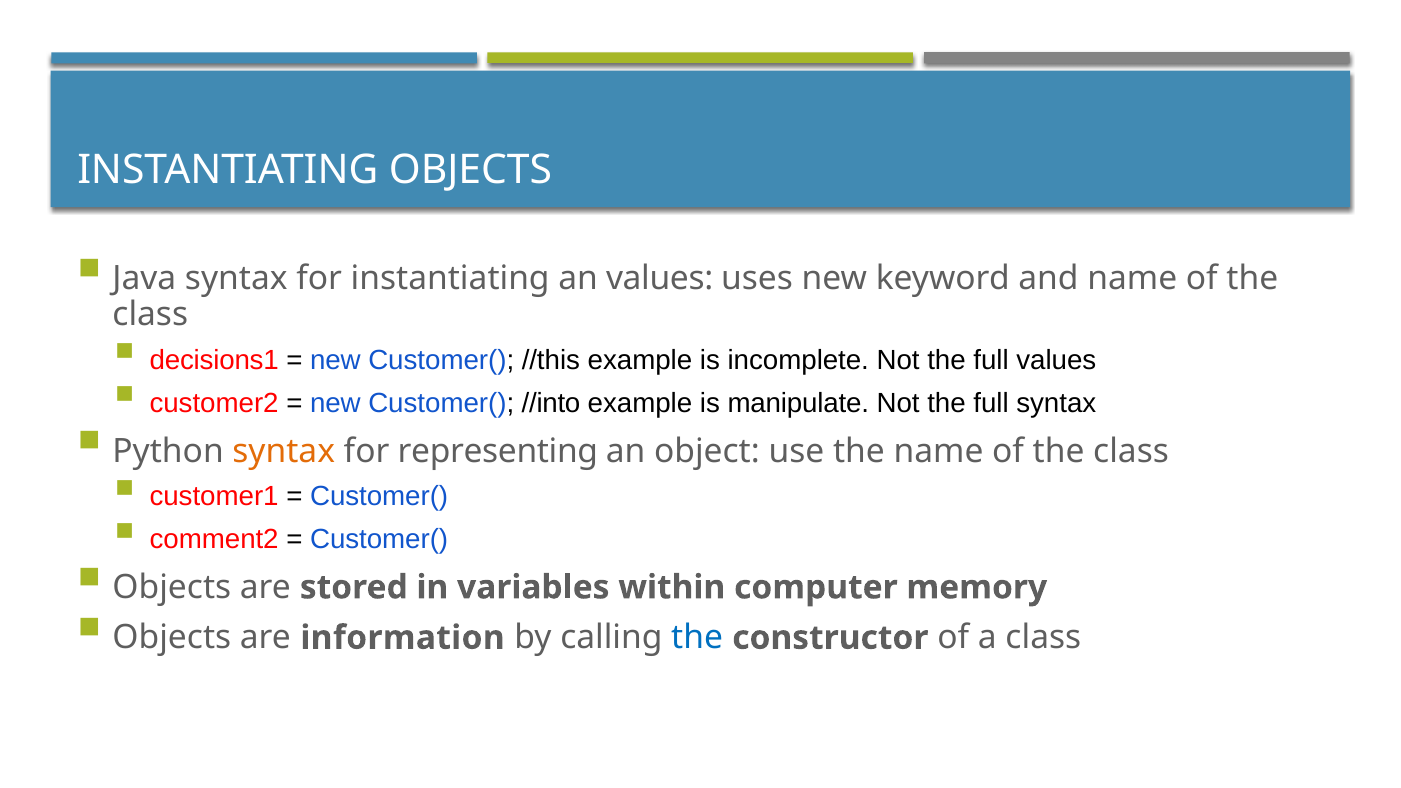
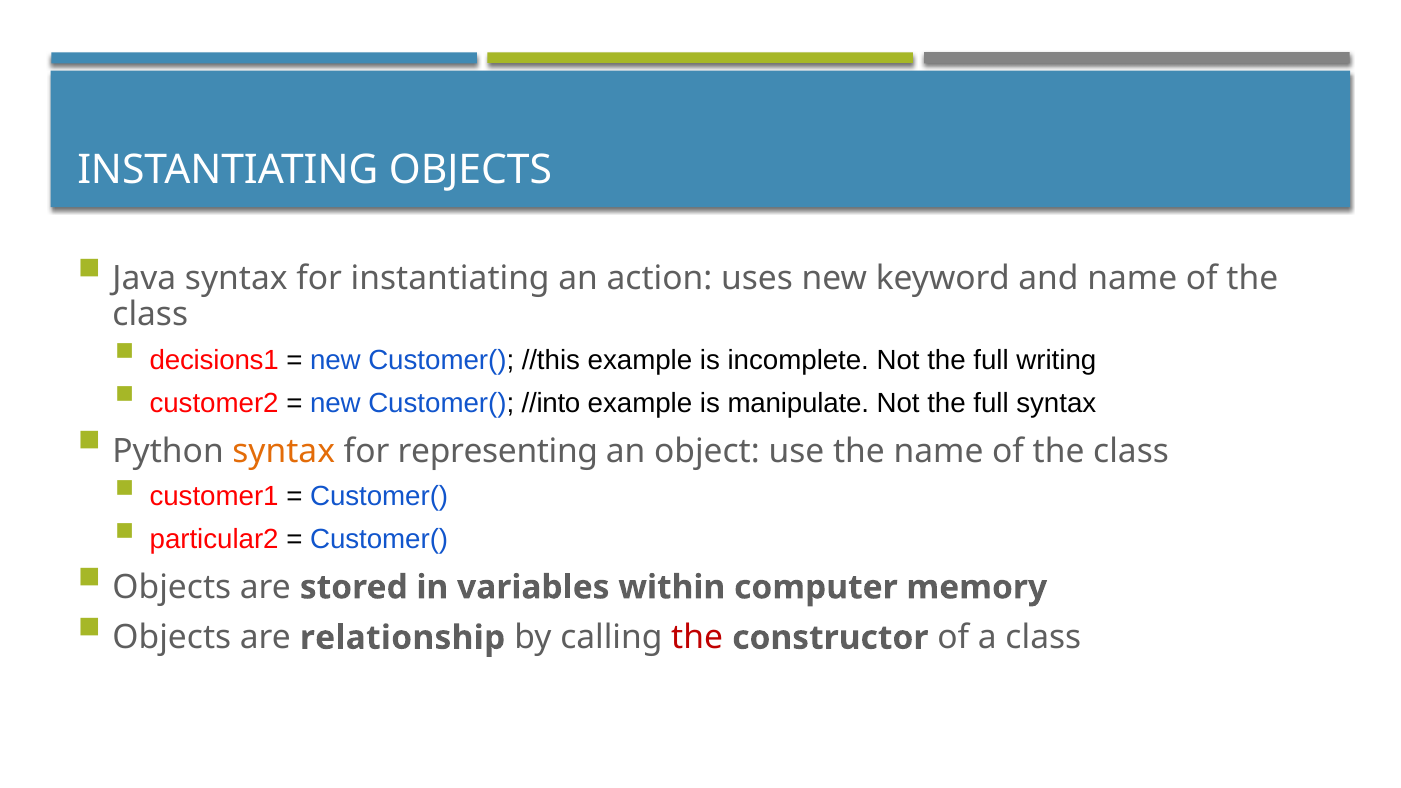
an values: values -> action (659, 278)
full values: values -> writing (1056, 360)
comment2: comment2 -> particular2 (214, 539)
information: information -> relationship (403, 638)
the colour: blue -> red (697, 638)
